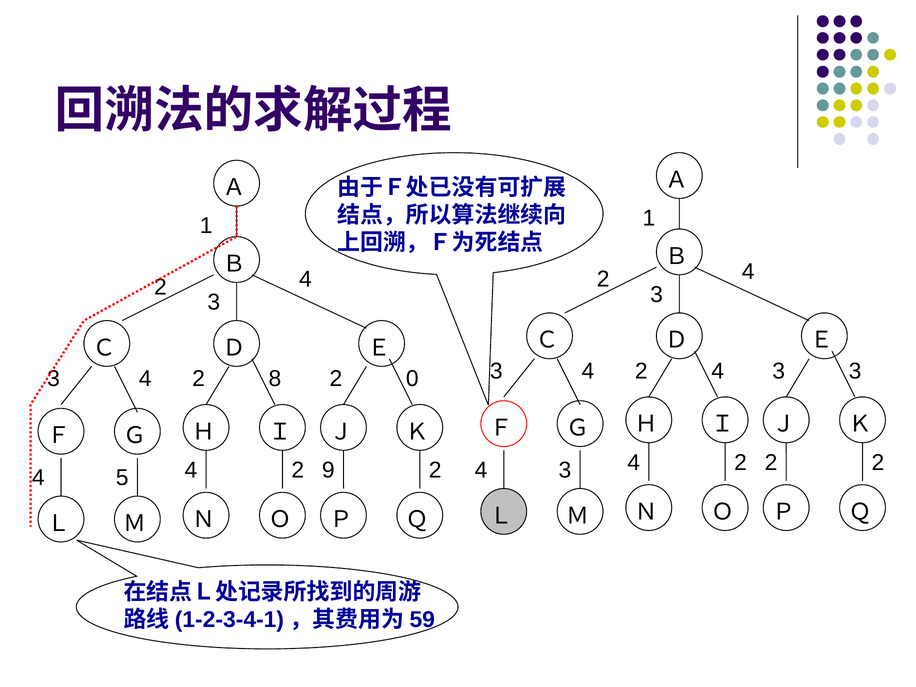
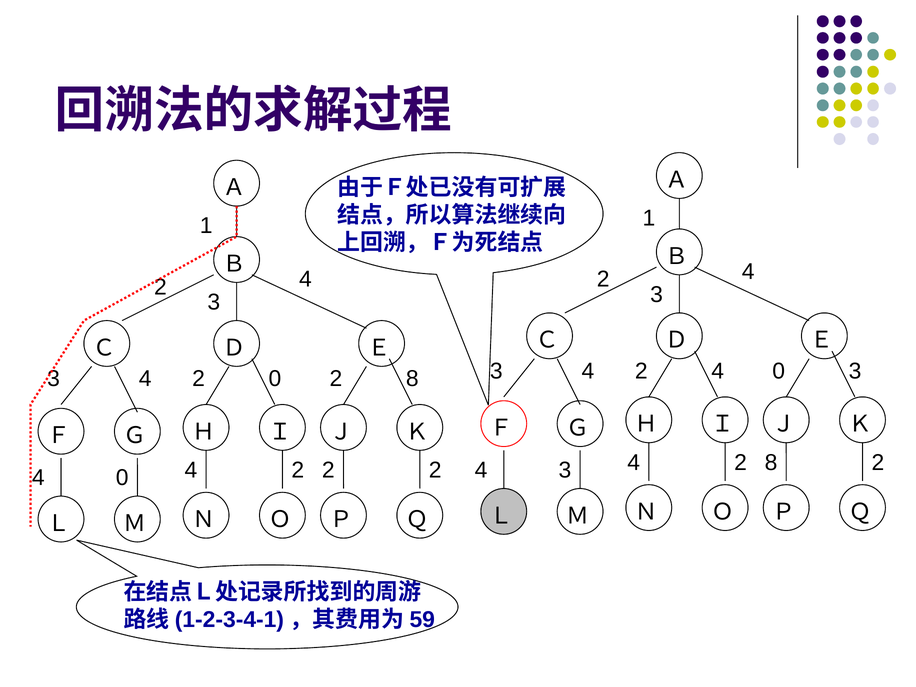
2 4 3: 3 -> 0 (779, 371)
2 8: 8 -> 0 (275, 379)
0: 0 -> 8 (412, 379)
2: 2 -> 8 (771, 463)
9: 9 -> 2 (328, 470)
5: 5 -> 0 (122, 478)
